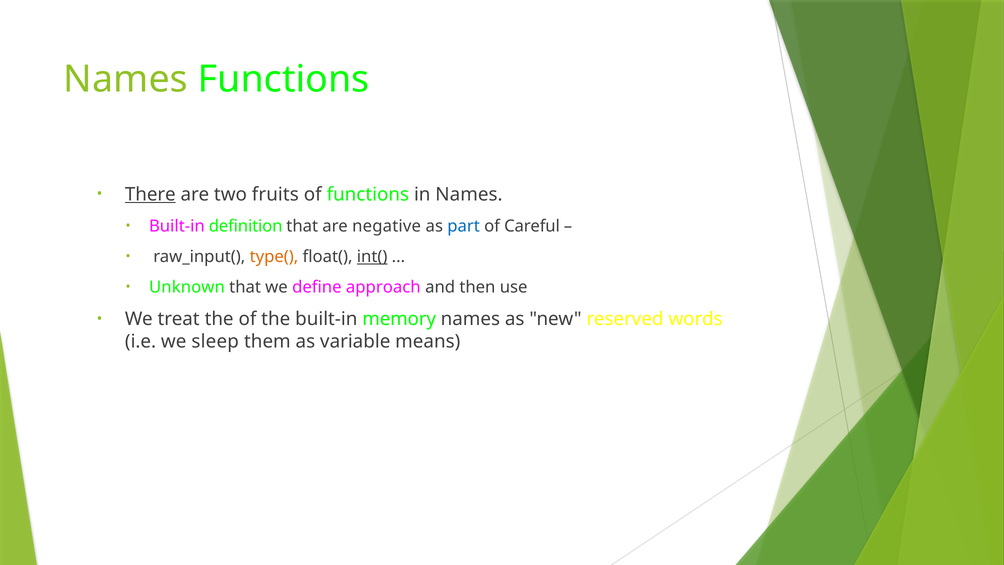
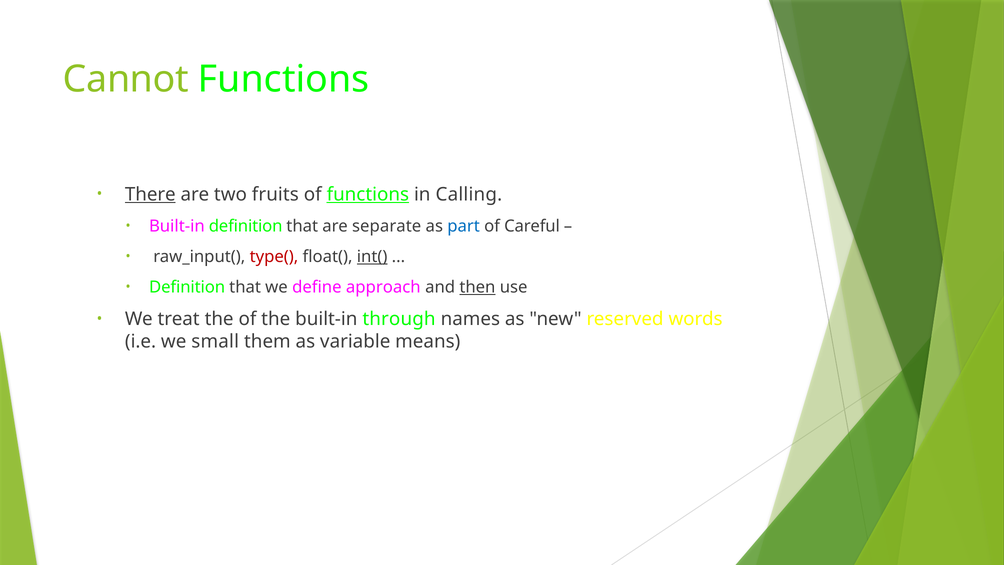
Names: Names -> Cannot (126, 79)
functions underline: none -> present (368, 194)
in Names: Names -> Calling (469, 194)
negative: negative -> separate (387, 226)
type( colour: orange -> red (274, 256)
Unknown: Unknown -> Definition (187, 287)
then underline: none -> present (477, 287)
memory: memory -> through (399, 319)
sleep: sleep -> small (215, 342)
